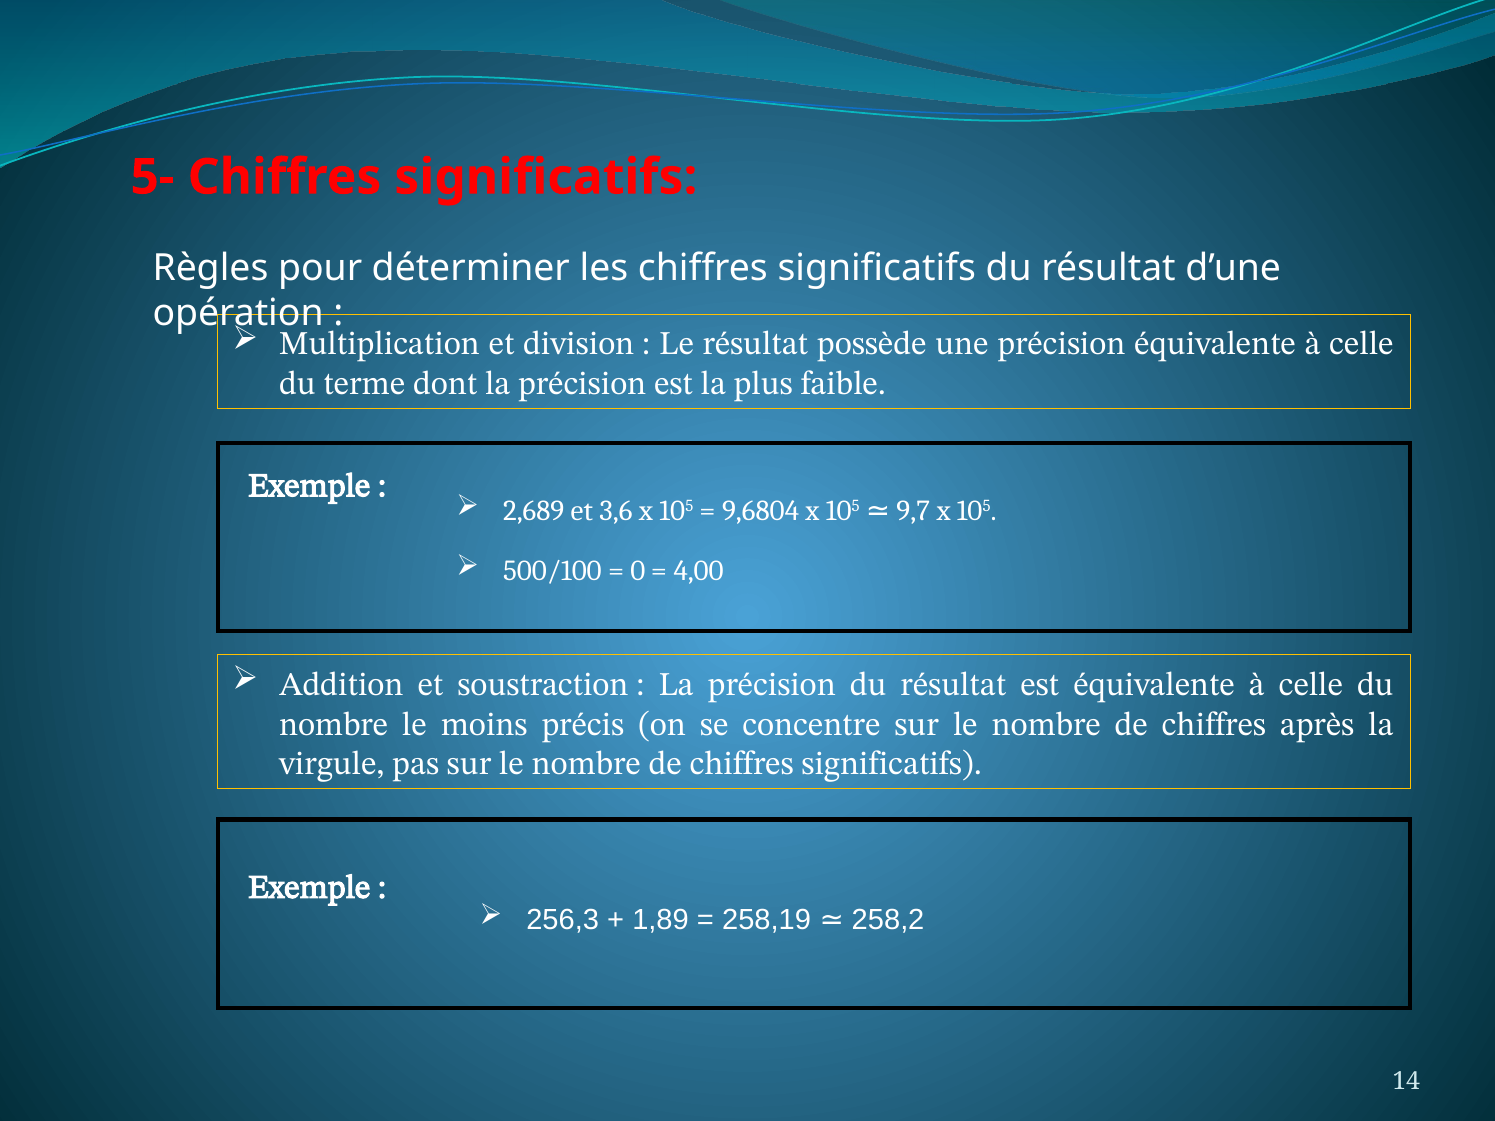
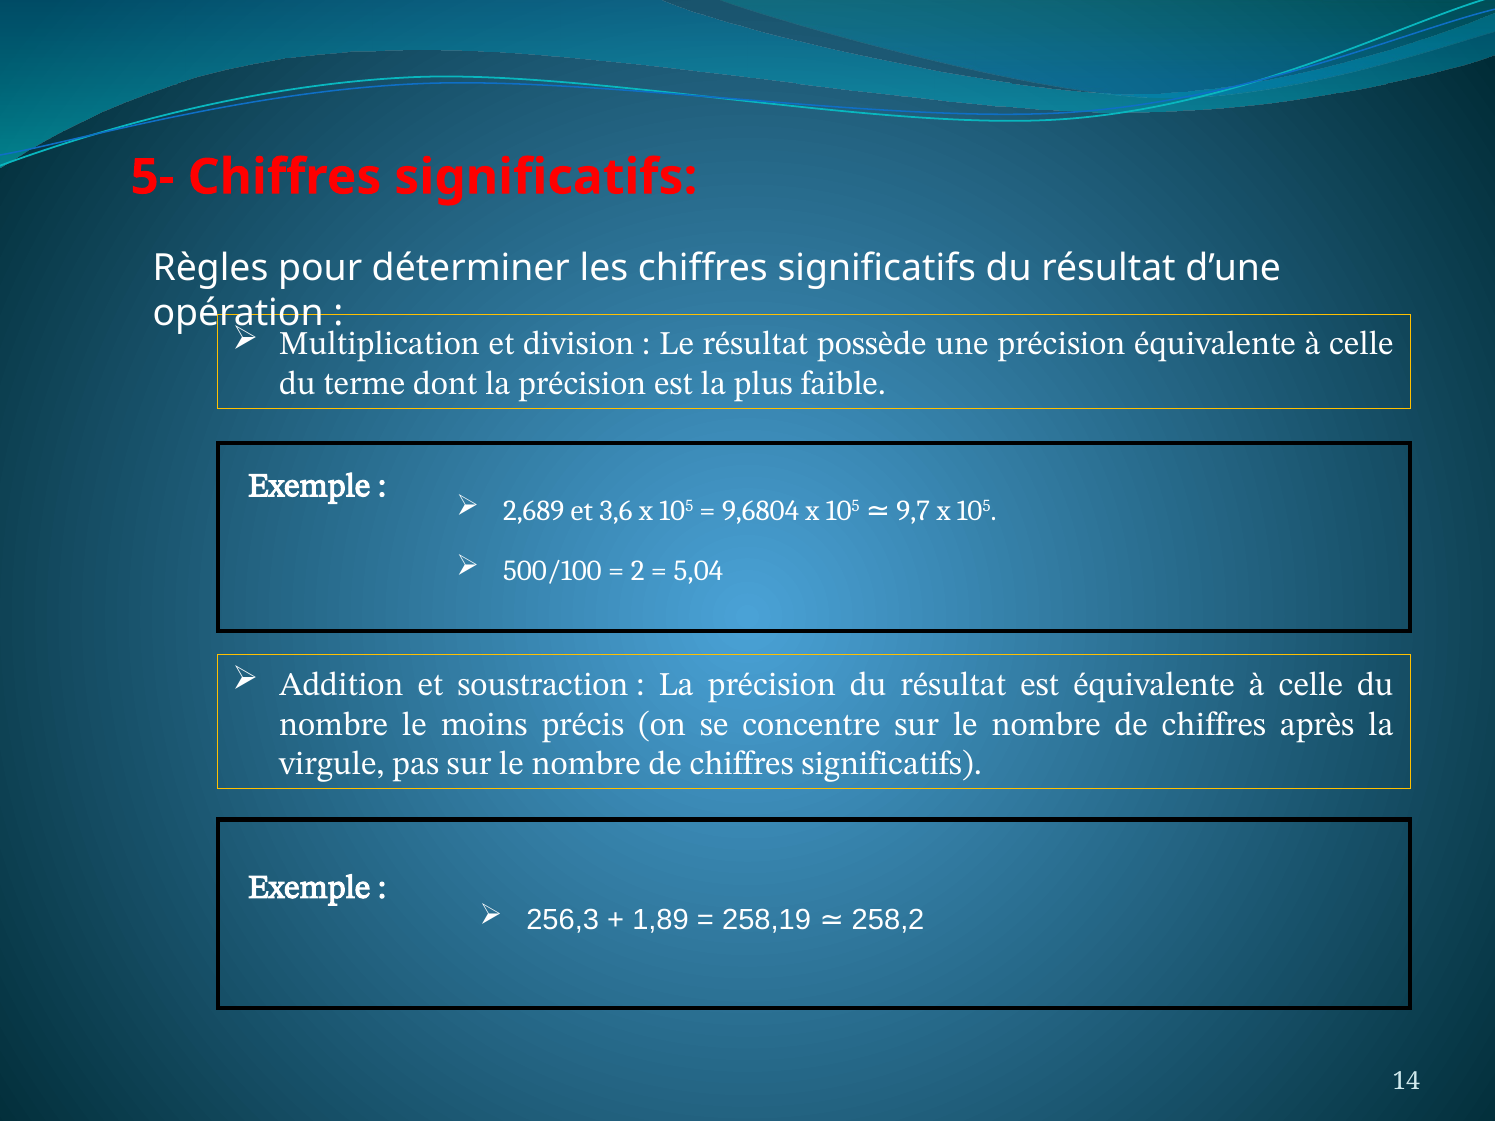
0: 0 -> 2 (638, 571)
4,00: 4,00 -> 5,04 (698, 571)
